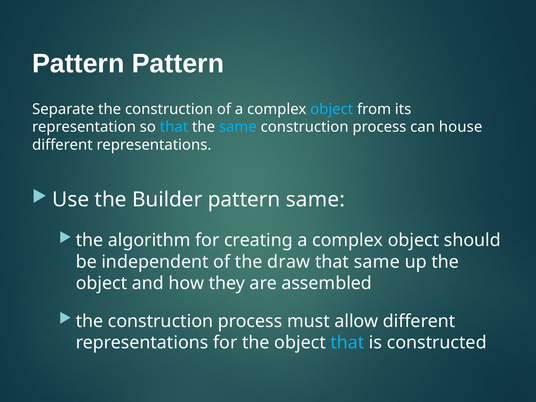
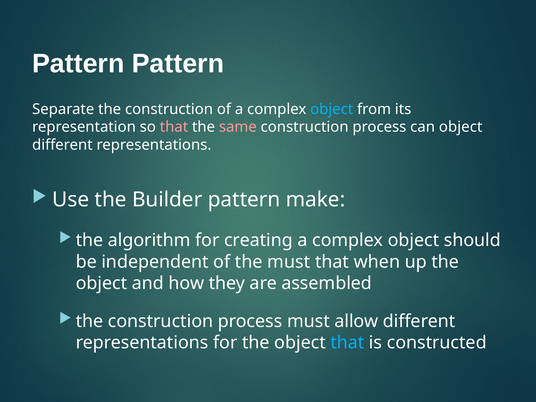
that colour: light blue -> pink (174, 127)
same colour: light blue -> pink (238, 127)
can house: house -> object (461, 127)
pattern same: same -> make (316, 200)
the draw: draw -> must (289, 262)
that same: same -> when (377, 262)
